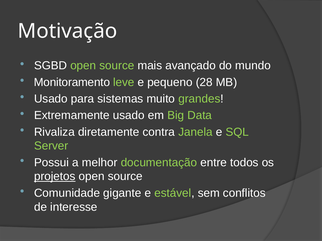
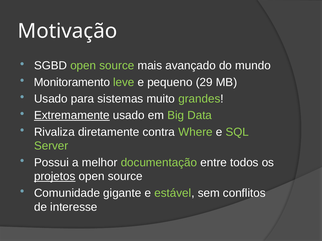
28: 28 -> 29 (204, 82)
Extremamente underline: none -> present (72, 116)
Janela: Janela -> Where (195, 132)
